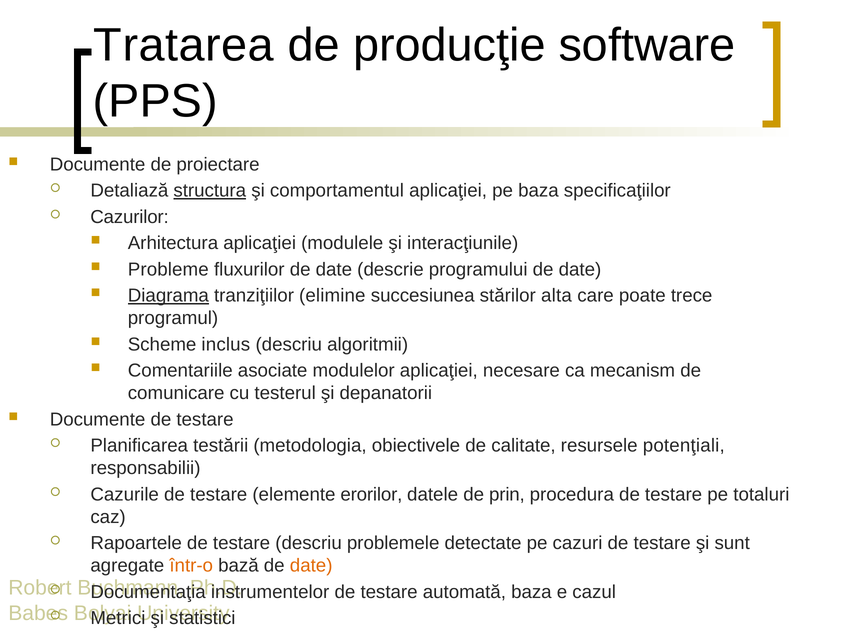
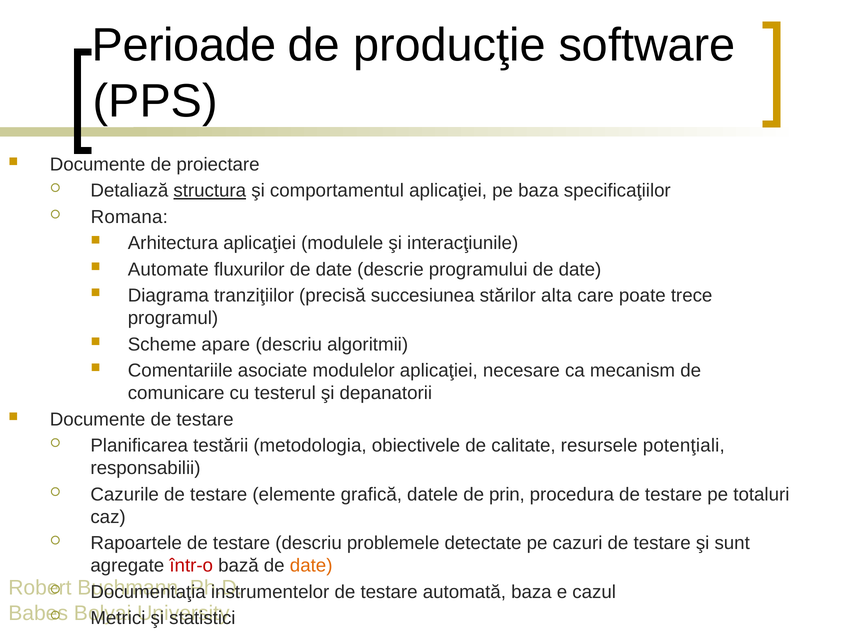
Tratarea: Tratarea -> Perioade (184, 45)
Cazurilor: Cazurilor -> Romana (129, 217)
Probleme: Probleme -> Automate (168, 269)
Diagrama underline: present -> none (168, 296)
elimine: elimine -> precisă (332, 296)
inclus: inclus -> apare (226, 344)
erorilor: erorilor -> grafică (371, 494)
într-o colour: orange -> red (191, 566)
